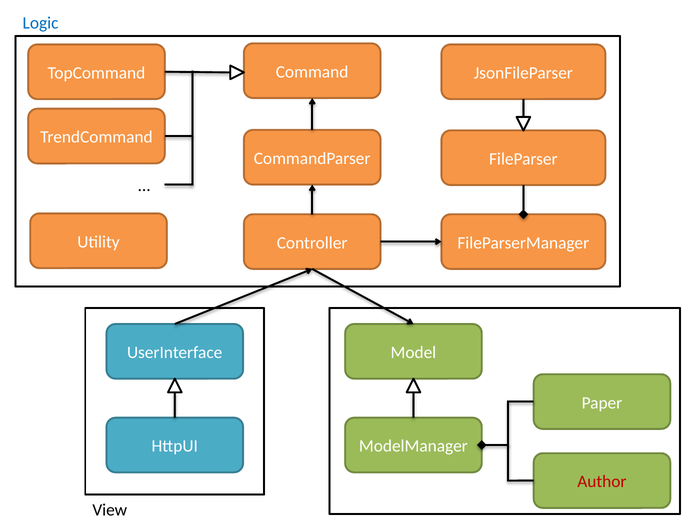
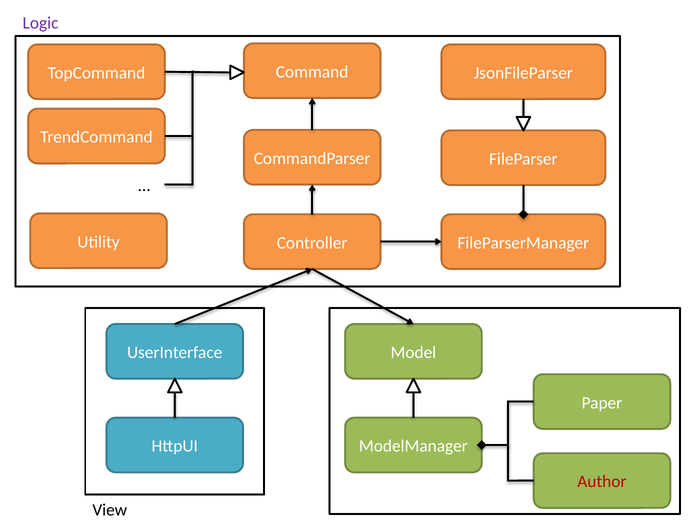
Logic colour: blue -> purple (41, 23)
